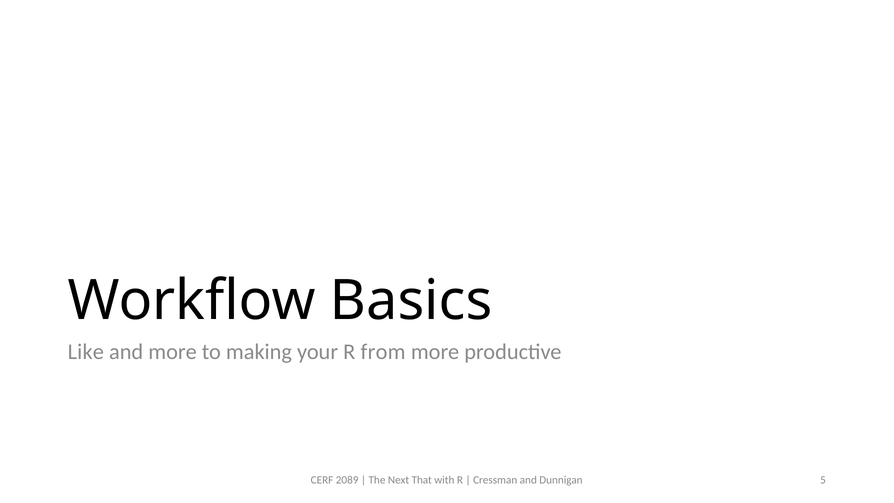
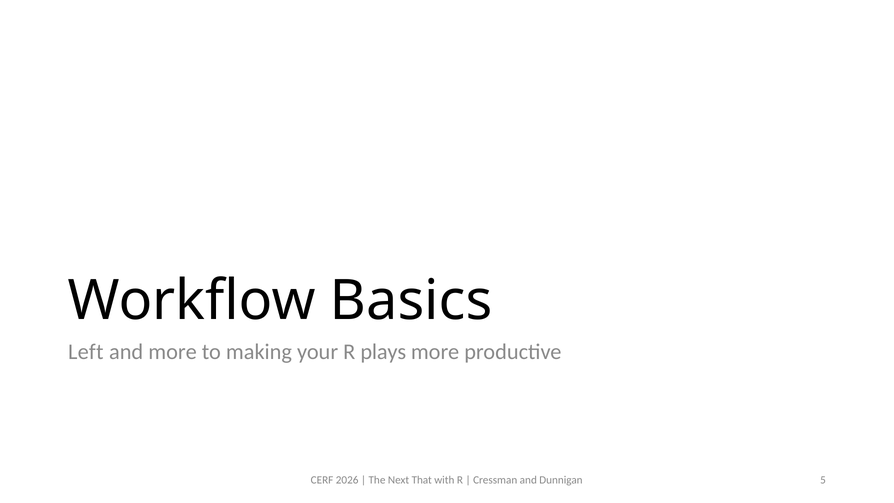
Like: Like -> Left (86, 352)
from: from -> plays (383, 352)
2089: 2089 -> 2026 (347, 480)
